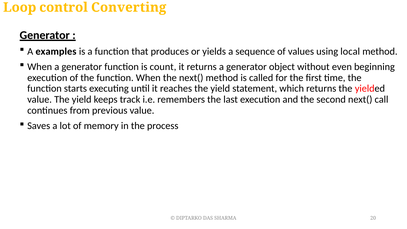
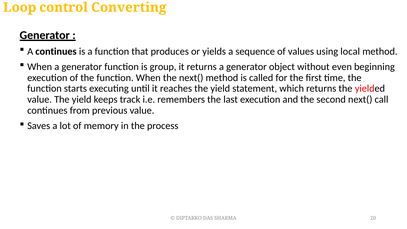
A examples: examples -> continues (56, 51)
count: count -> group (163, 67)
